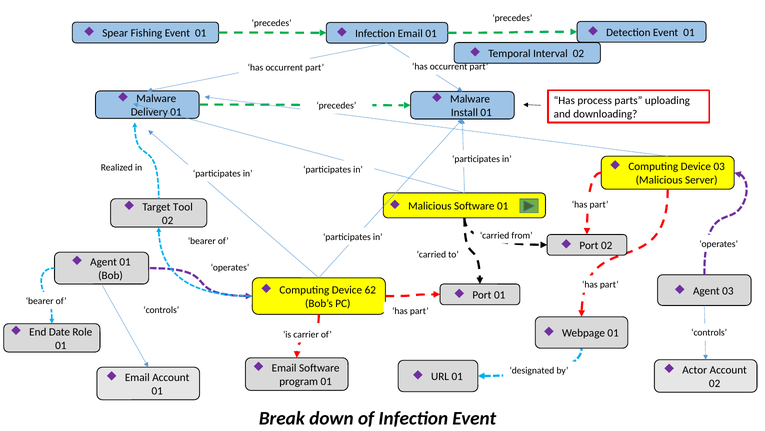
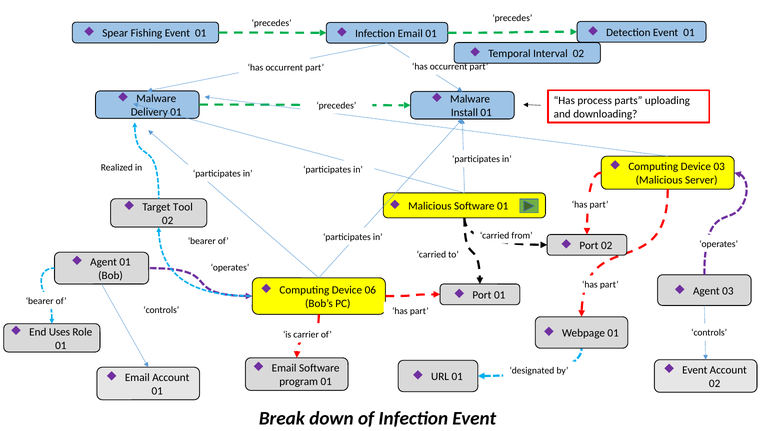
62: 62 -> 06 (370, 290)
Date: Date -> Uses (59, 331)
Actor: Actor -> Event (695, 369)
